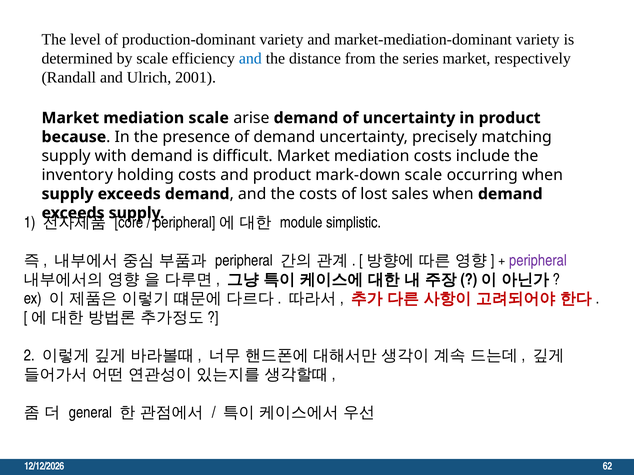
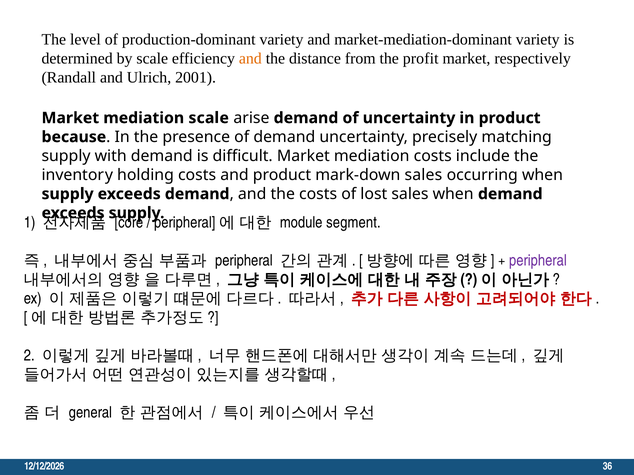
and colour: blue -> orange (250, 58)
series: series -> profit (421, 58)
mark-down scale: scale -> sales (423, 175)
simplistic: simplistic -> segment (353, 223)
62: 62 -> 36 (608, 467)
